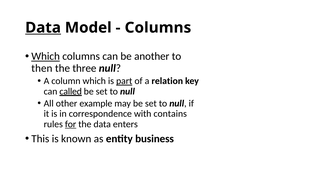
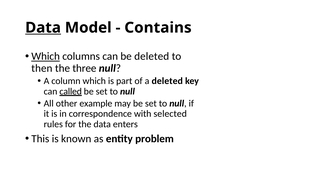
Columns: Columns -> Contains (158, 28)
be another: another -> deleted (152, 57)
part underline: present -> none (124, 81)
a relation: relation -> deleted (167, 81)
contains: contains -> selected (170, 114)
for underline: present -> none (71, 125)
business: business -> problem (154, 139)
